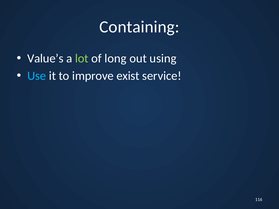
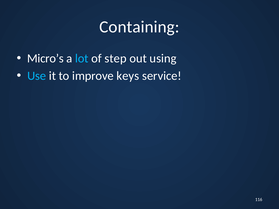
Value’s: Value’s -> Micro’s (45, 59)
lot colour: light green -> light blue (82, 59)
long: long -> step (116, 59)
exist: exist -> keys (128, 76)
